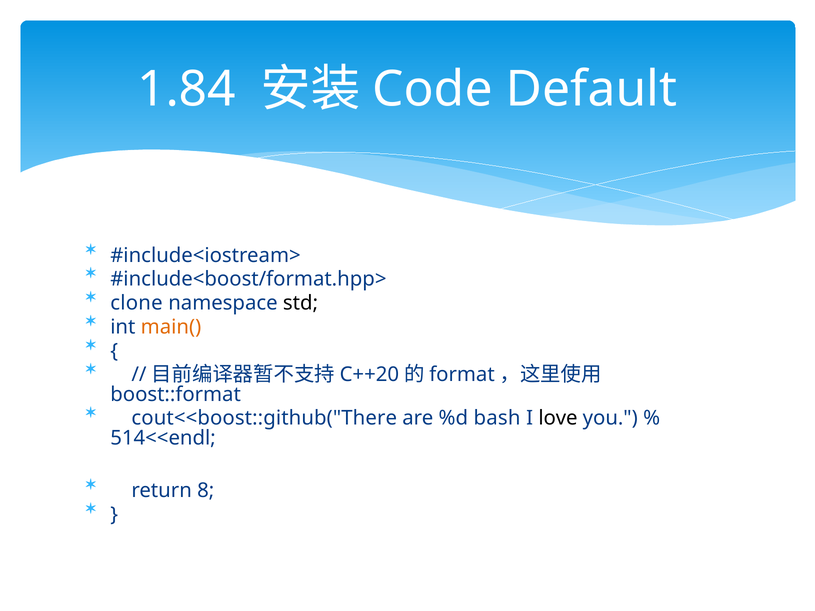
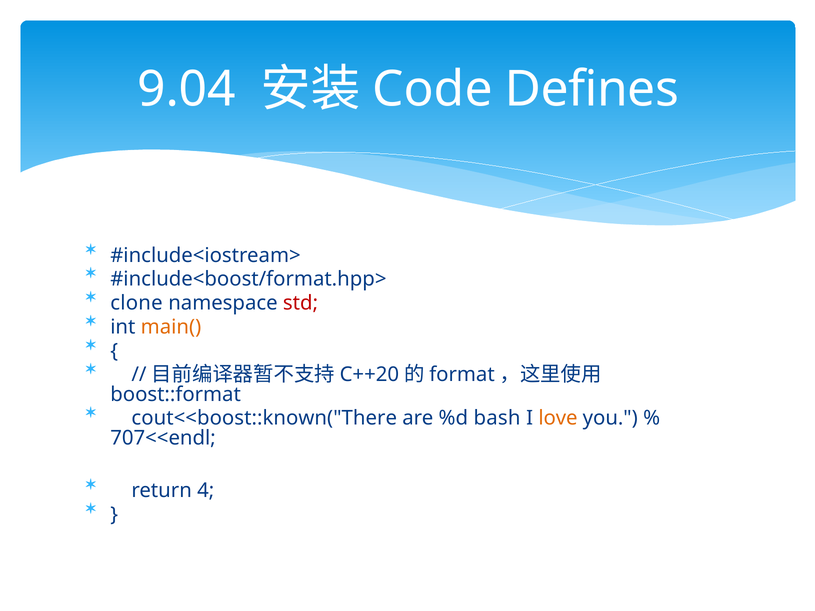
1.84: 1.84 -> 9.04 (186, 89)
Default: Default -> Defines (592, 89)
std colour: black -> red (301, 303)
cout<<boost::github("There: cout<<boost::github("There -> cout<<boost::known("There (264, 418)
love colour: black -> orange (558, 418)
514<<endl: 514<<endl -> 707<<endl (163, 438)
8: 8 -> 4 (206, 491)
